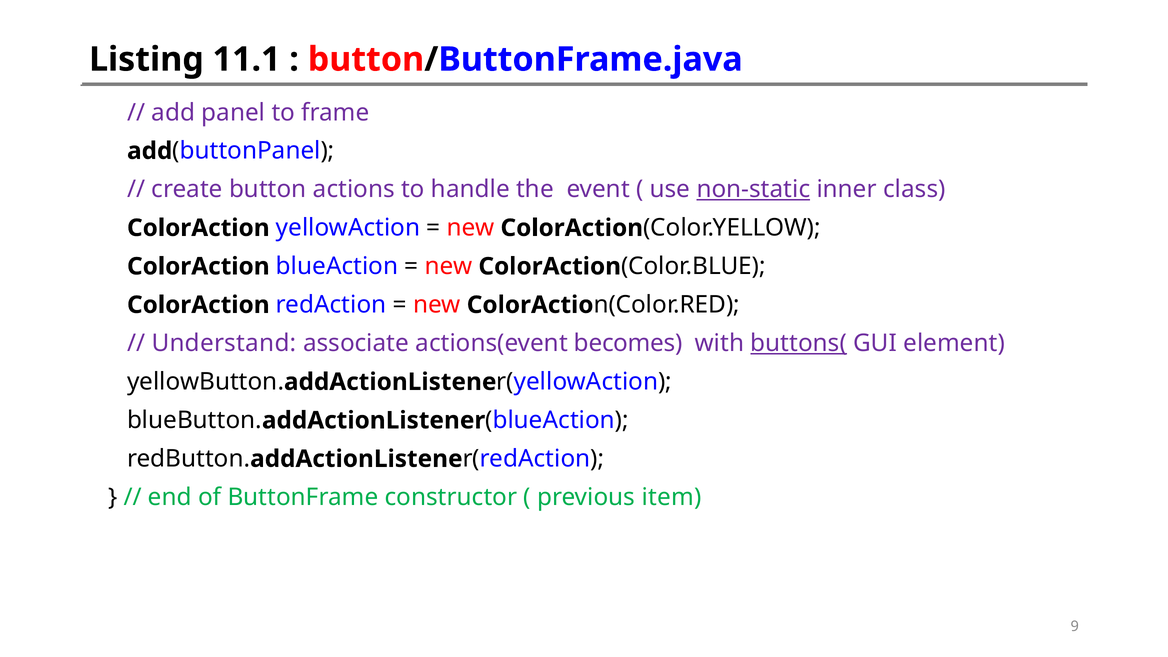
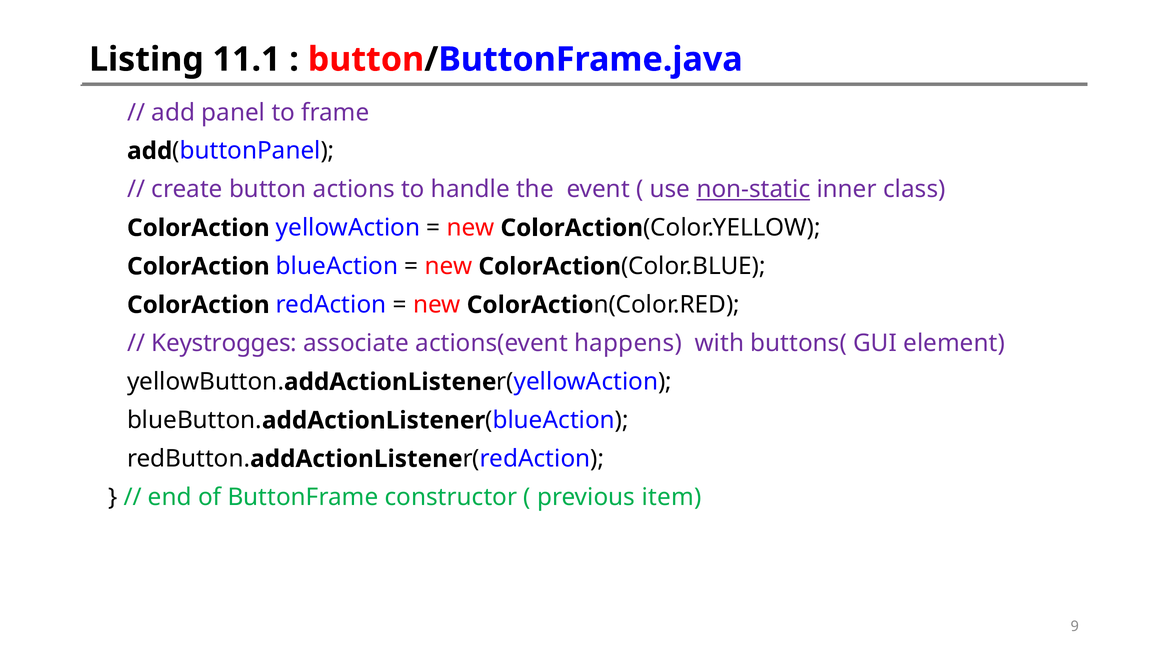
Understand: Understand -> Keystrogges (224, 343)
becomes: becomes -> happens (628, 343)
buttons( underline: present -> none (799, 343)
